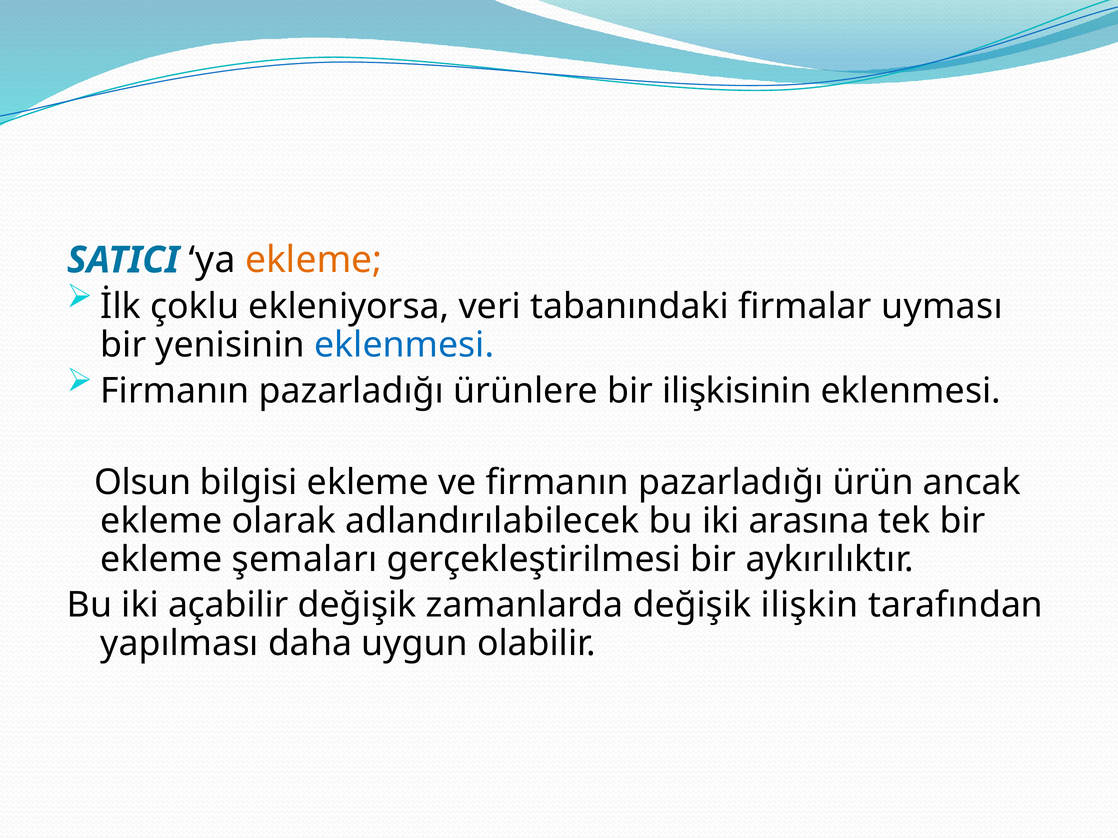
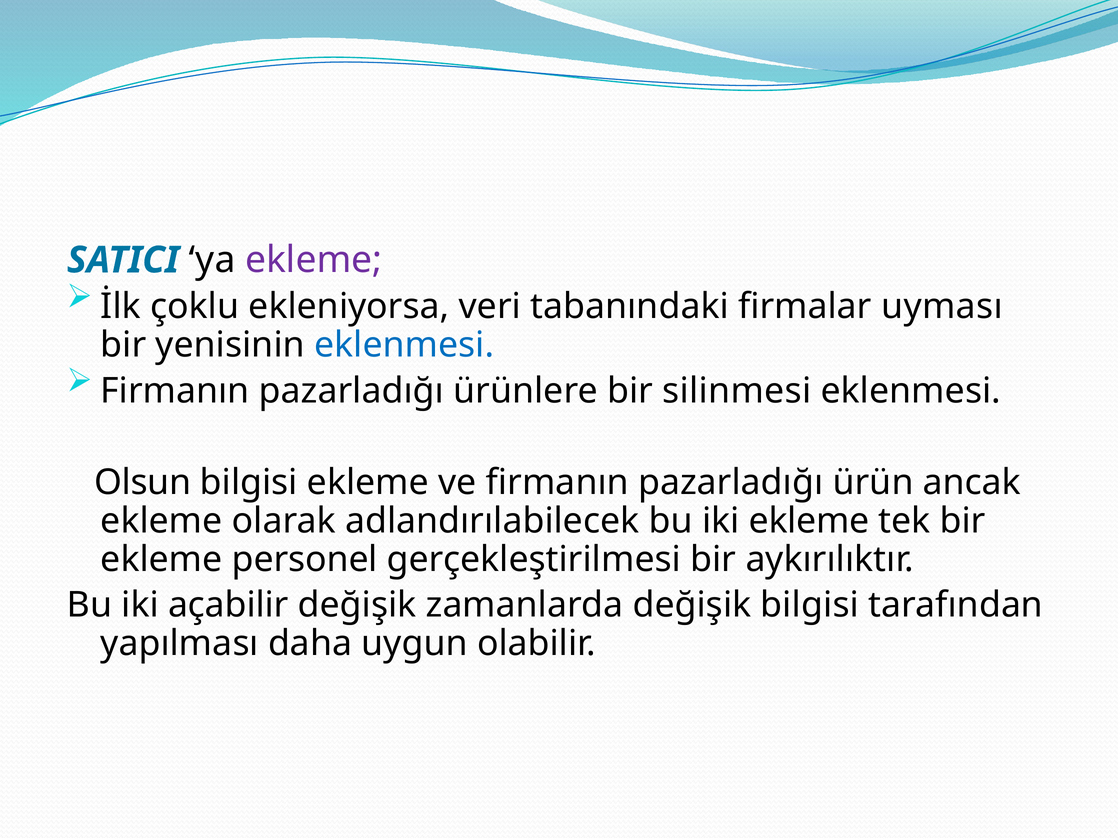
ekleme colour: orange -> purple (314, 260)
ilişkisinin: ilişkisinin -> silinmesi (737, 391)
iki arasına: arasına -> ekleme (809, 521)
şemaları: şemaları -> personel (305, 560)
değişik ilişkin: ilişkin -> bilgisi (810, 605)
